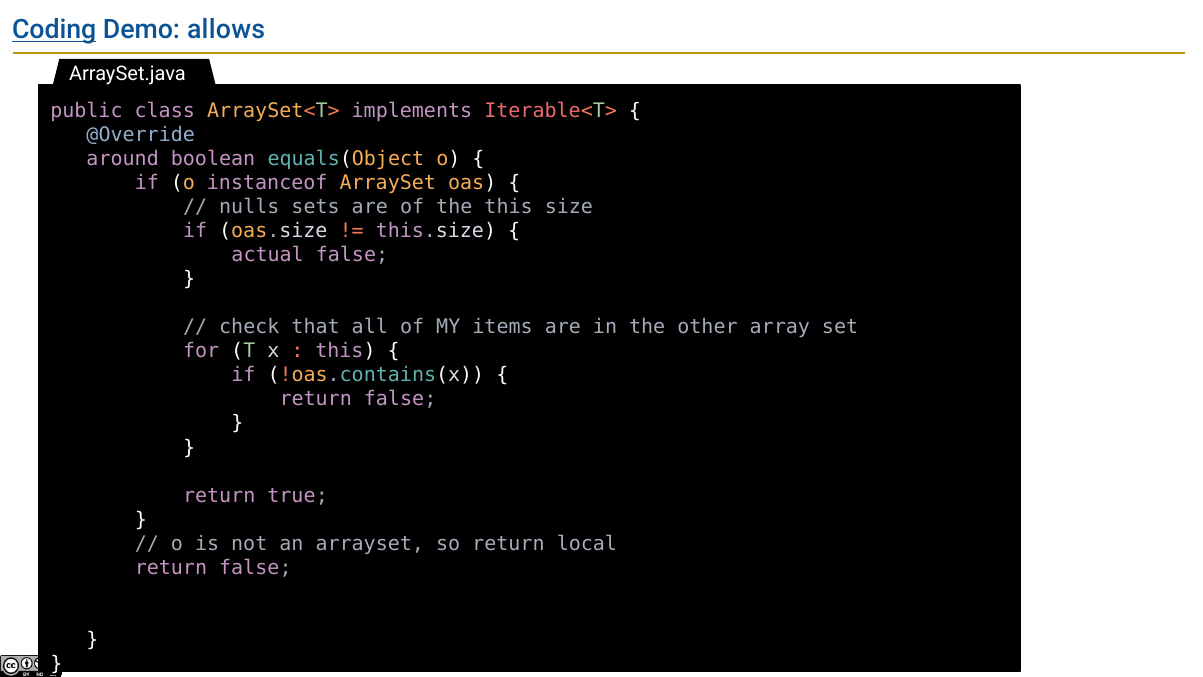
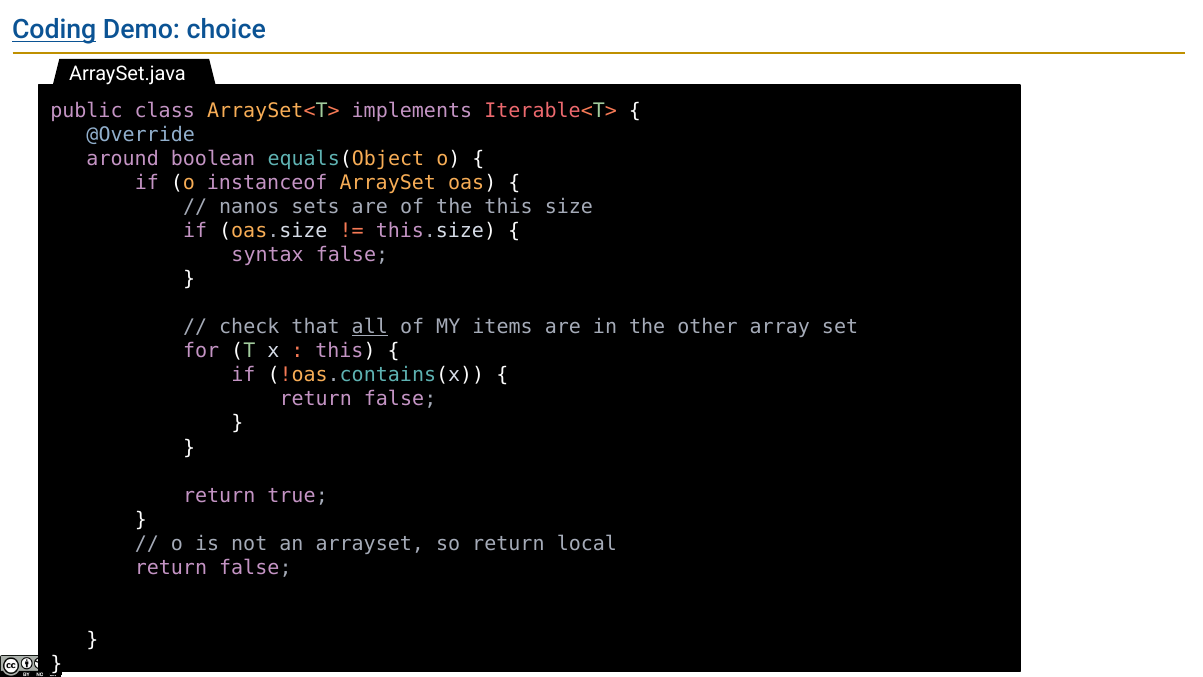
allows: allows -> choice (226, 30)
nulls: nulls -> nanos (249, 207)
actual: actual -> syntax (268, 255)
all underline: none -> present (370, 327)
